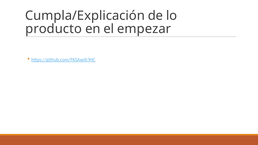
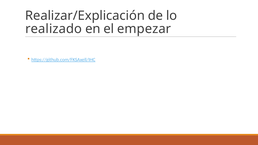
Cumpla/Explicación: Cumpla/Explicación -> Realizar/Explicación (85, 16)
producto: producto -> realizado (54, 29)
